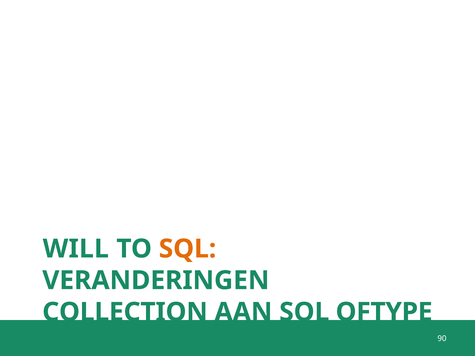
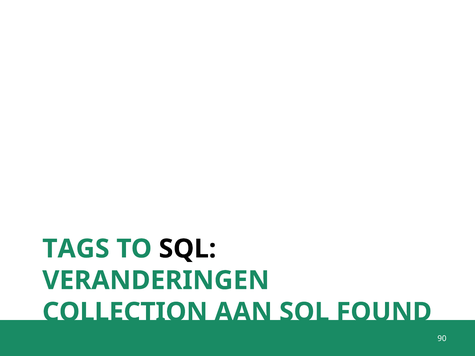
WILL: WILL -> TAGS (76, 249)
SQL colour: orange -> black (187, 249)
OFTYPE: OFTYPE -> FOUND (384, 312)
